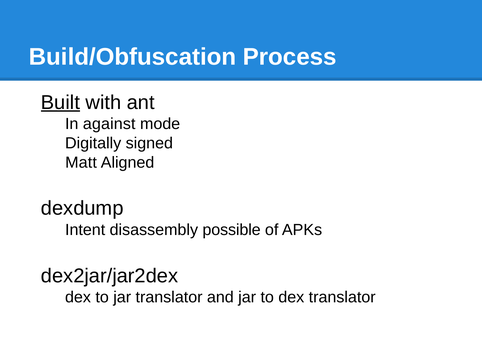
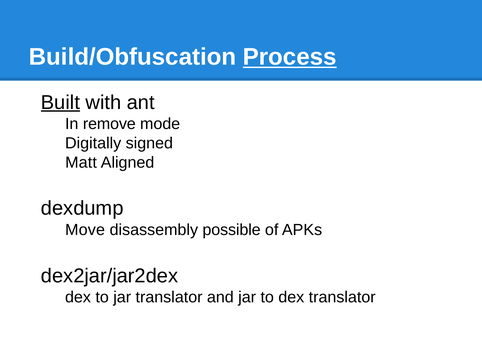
Process underline: none -> present (290, 57)
against: against -> remove (109, 124)
Intent: Intent -> Move (85, 230)
